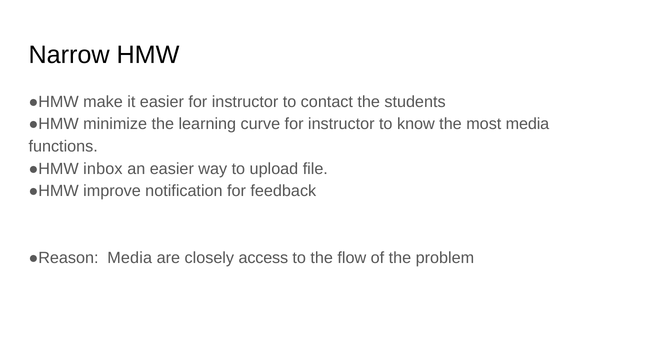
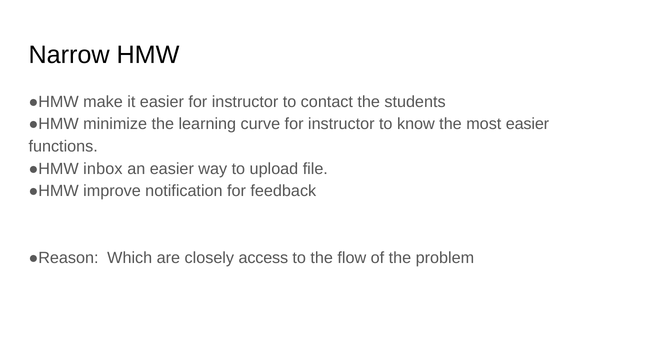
most media: media -> easier (527, 124)
●Reason Media: Media -> Which (130, 258)
